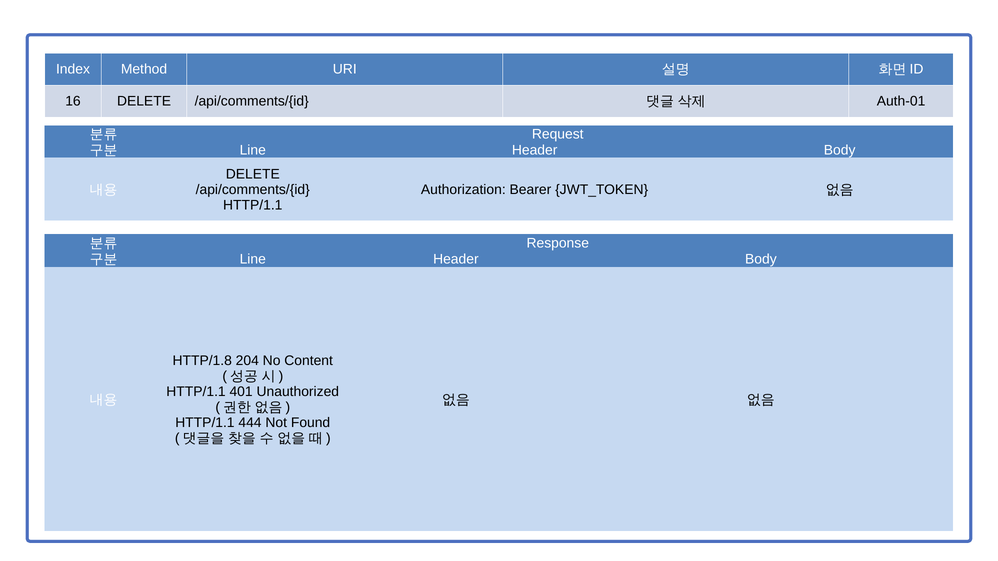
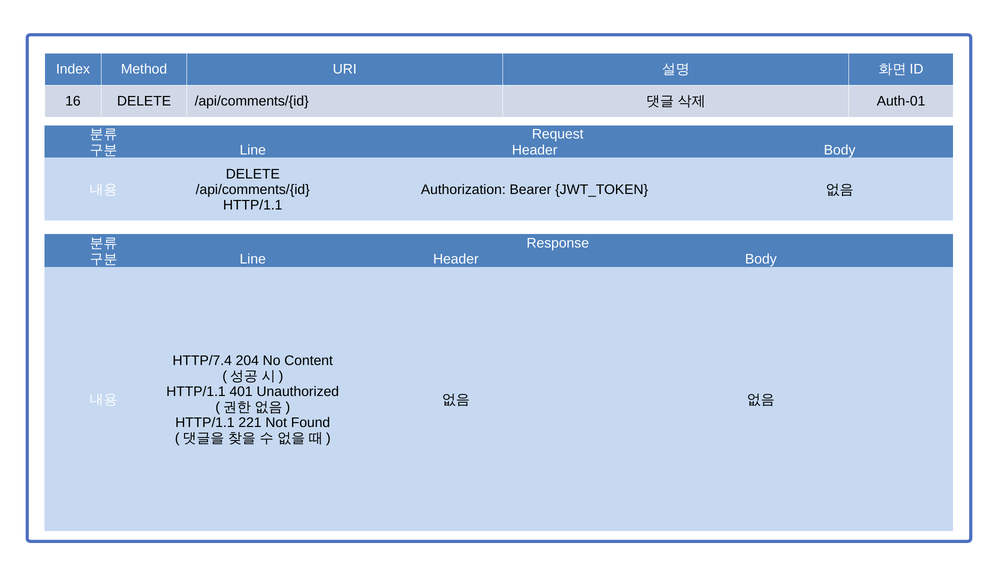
HTTP/1.8: HTTP/1.8 -> HTTP/7.4 (202, 361)
444: 444 -> 221 (250, 423)
